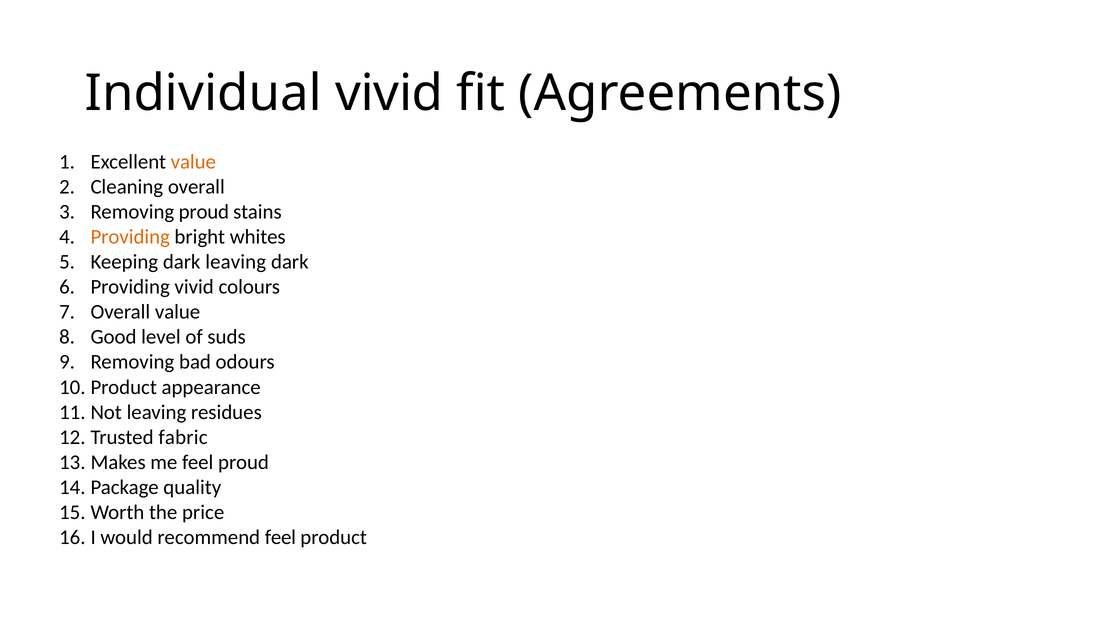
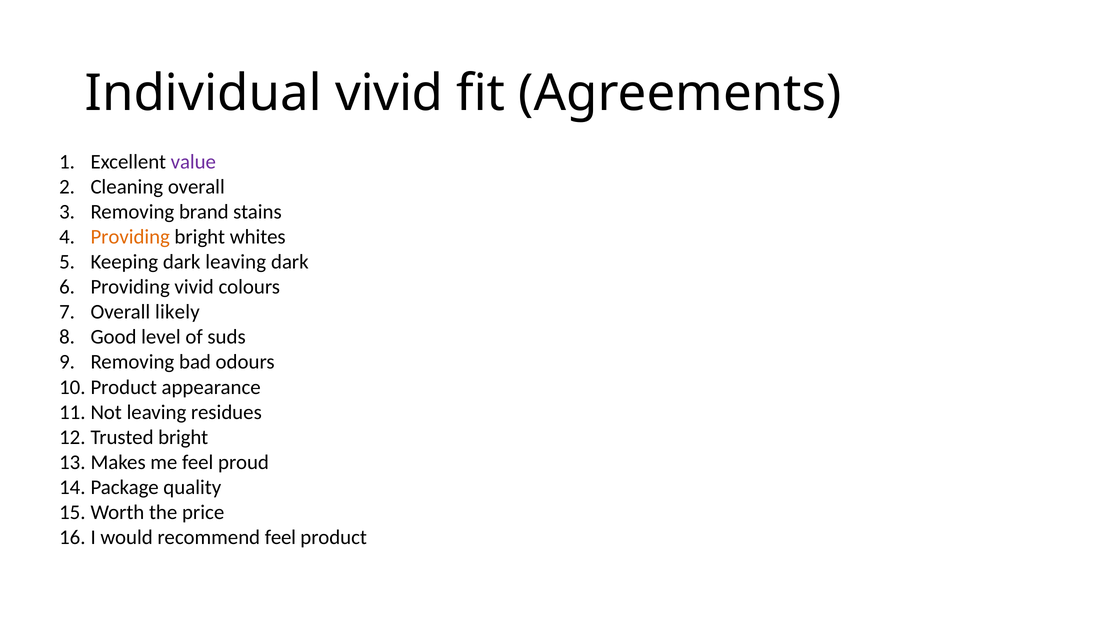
value colour: orange -> purple (193, 162)
Removing proud: proud -> brand (204, 212)
Overall value: value -> likely (177, 312)
fabric: fabric -> bright (183, 437)
